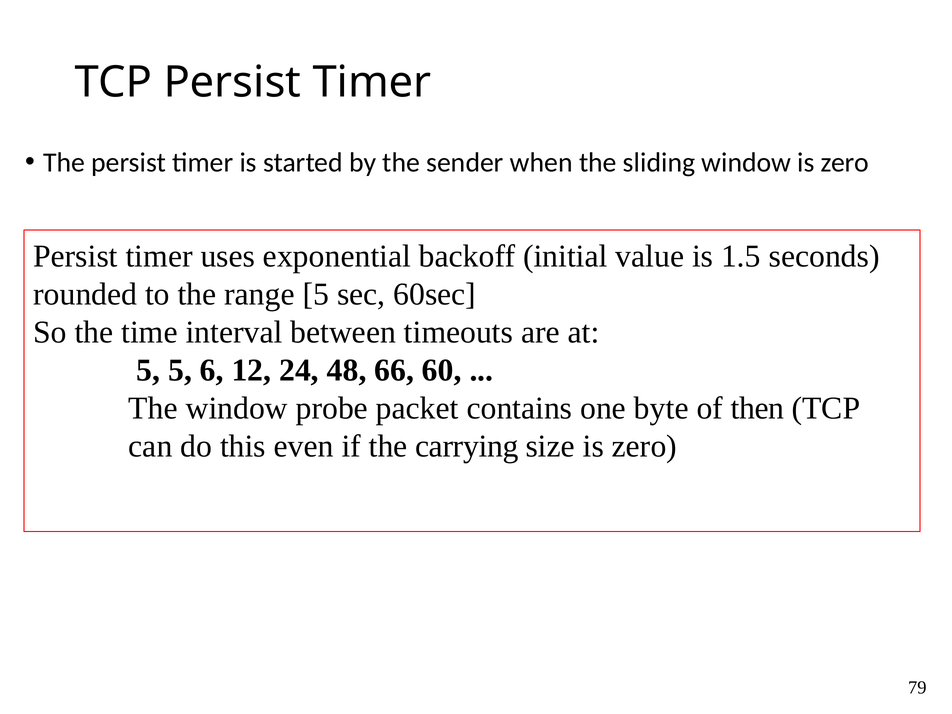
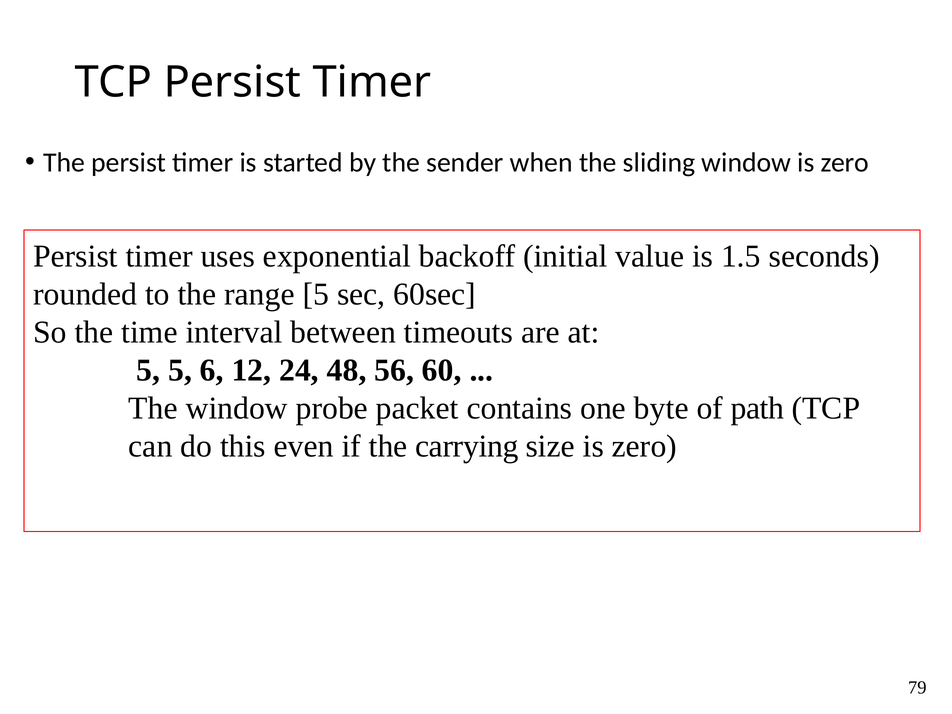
66: 66 -> 56 (394, 370)
then: then -> path (757, 408)
